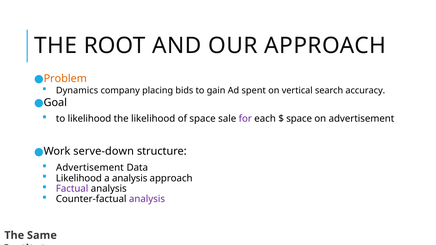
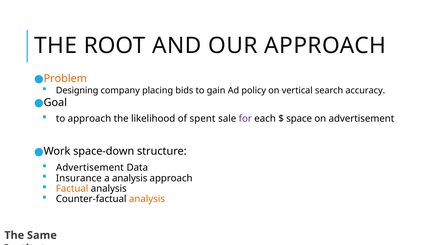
Dynamics: Dynamics -> Designing (77, 91)
spent: spent -> policy (254, 91)
to likelihood: likelihood -> approach (89, 119)
of space: space -> spent (203, 119)
serve-down: serve-down -> space-down (104, 152)
Likelihood: Likelihood -> Insurance (79, 178)
Factual colour: purple -> orange (72, 189)
analysis colour: purple -> orange (147, 199)
